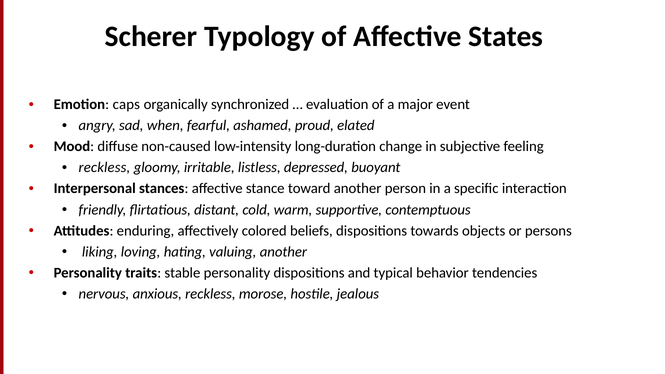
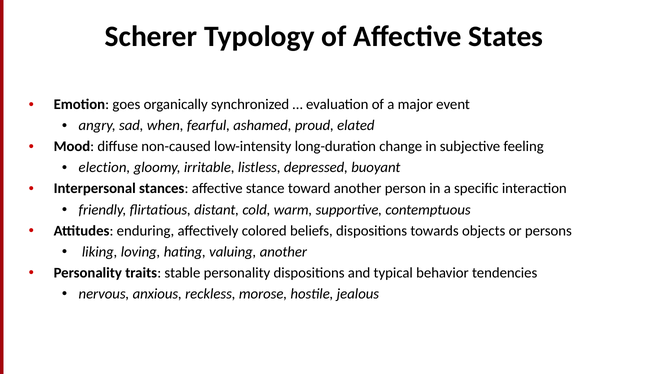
caps: caps -> goes (126, 104)
reckless: reckless -> election (104, 168)
